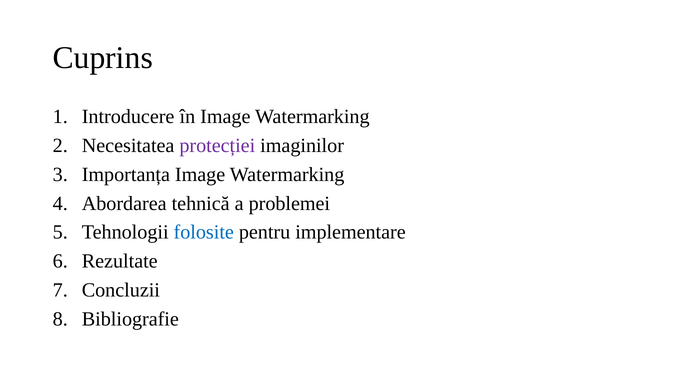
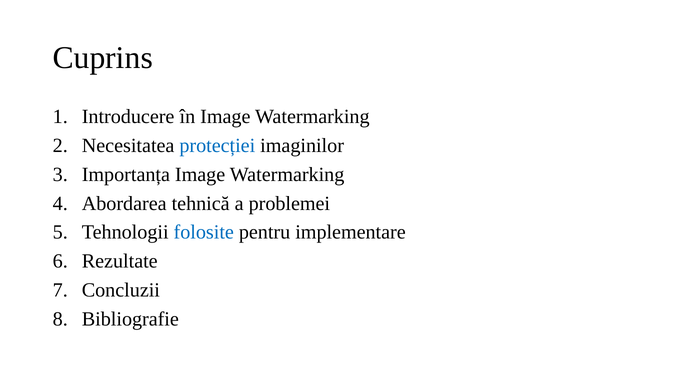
protecției colour: purple -> blue (217, 146)
